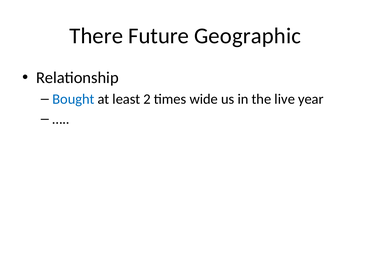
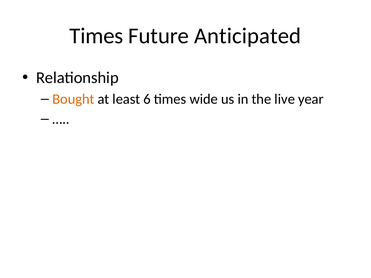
There: There -> Times (96, 36)
Geographic: Geographic -> Anticipated (248, 36)
Bought colour: blue -> orange (73, 99)
2: 2 -> 6 (147, 99)
